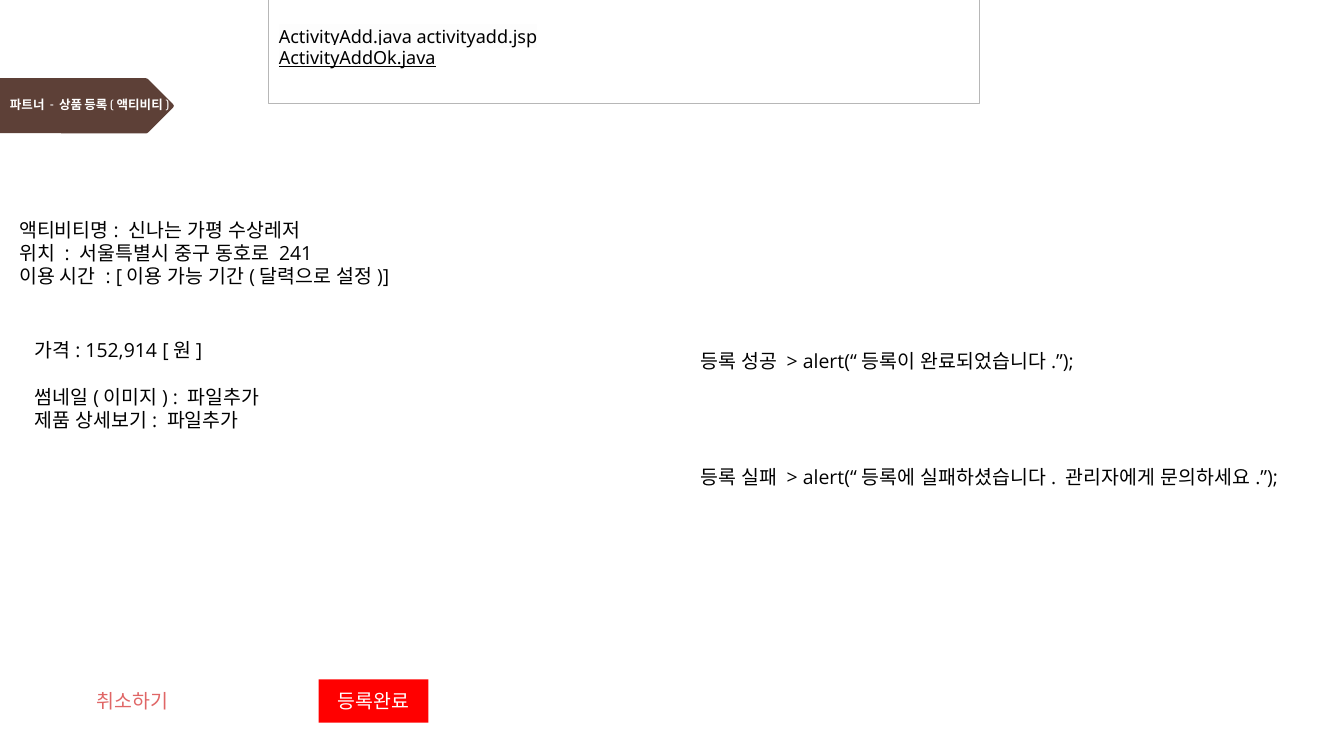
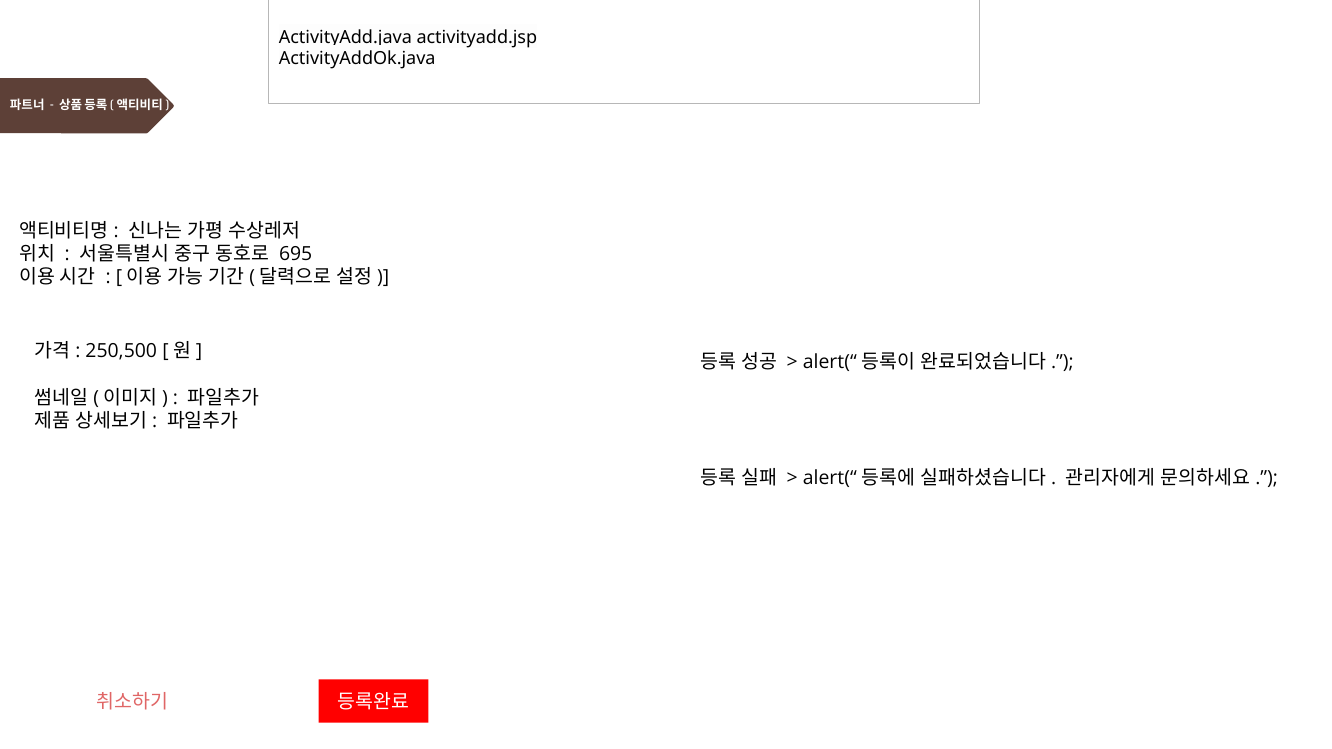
ActivityAddOk.java underline: present -> none (357, 59)
241: 241 -> 695 (296, 254)
152,914: 152,914 -> 250,500 (121, 352)
